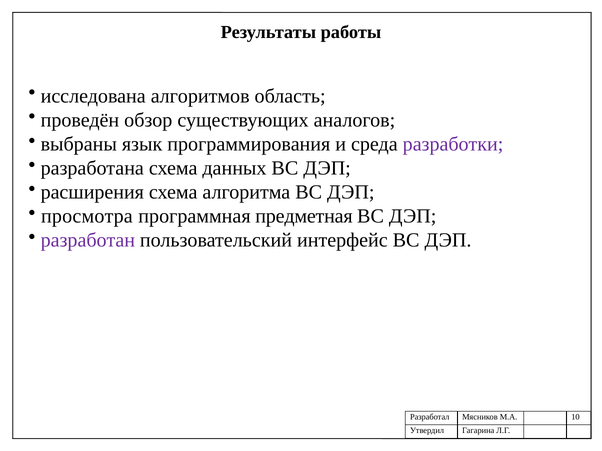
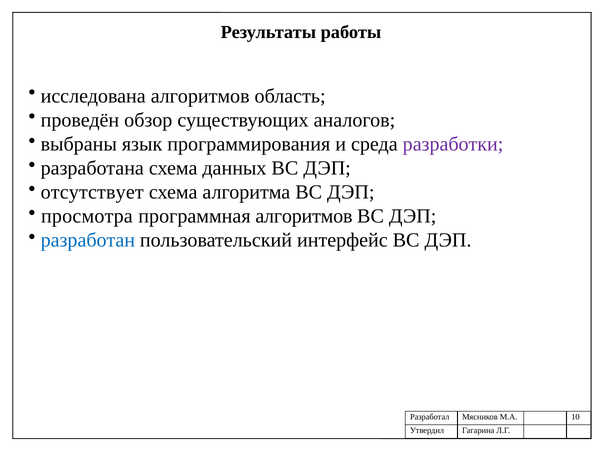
расширения: расширения -> отсутствует (92, 192)
программная предметная: предметная -> алгоритмов (304, 217)
разработан colour: purple -> blue (88, 241)
